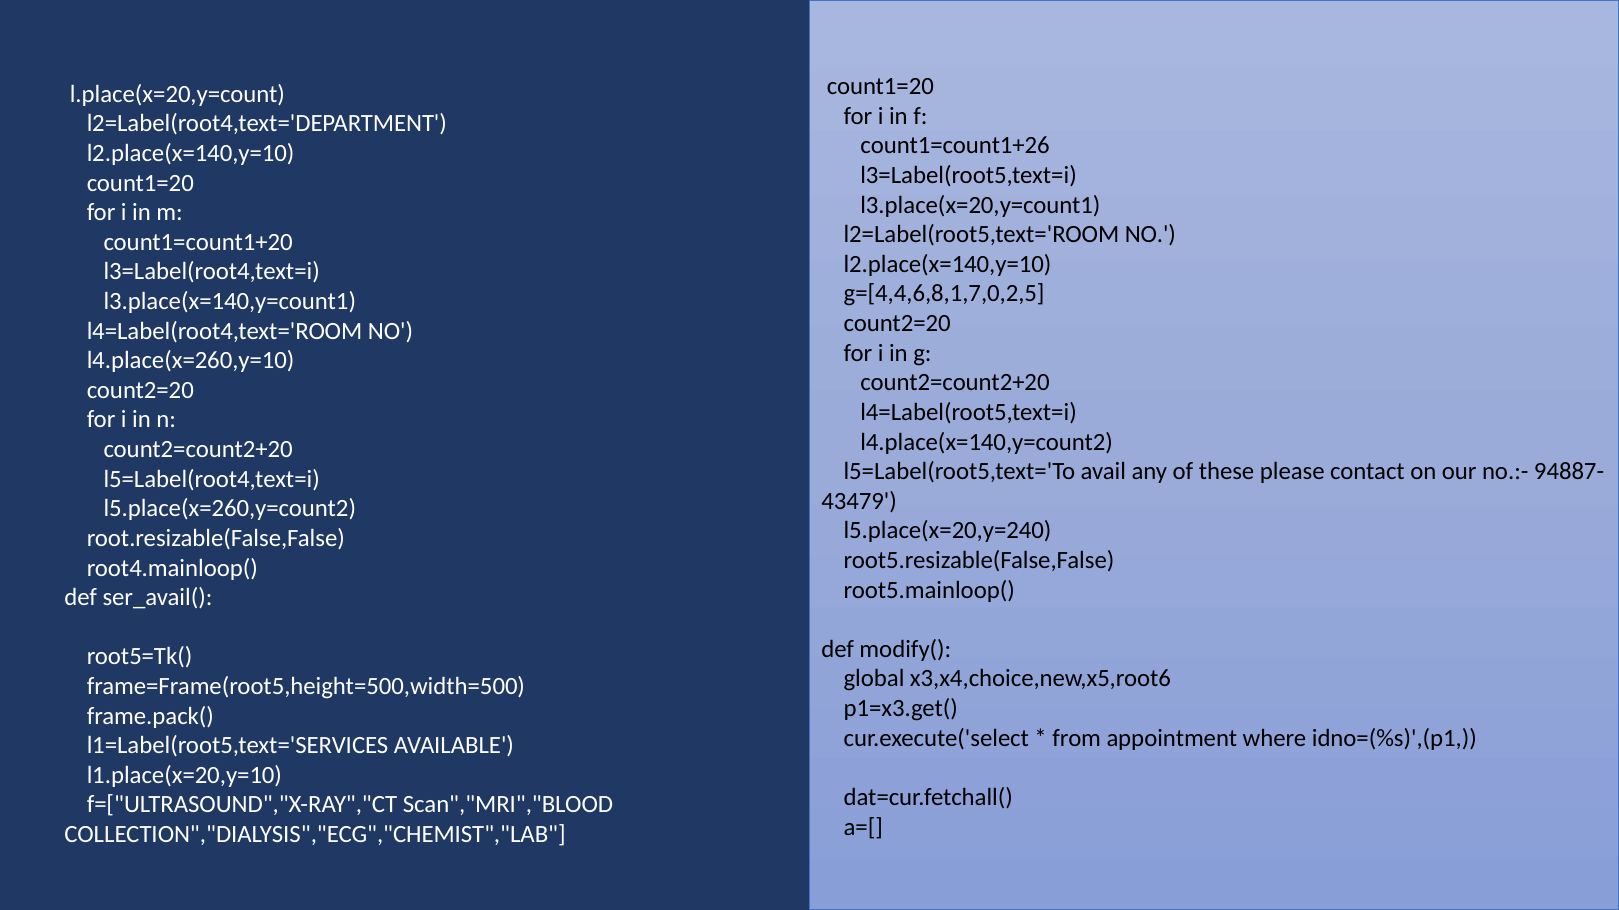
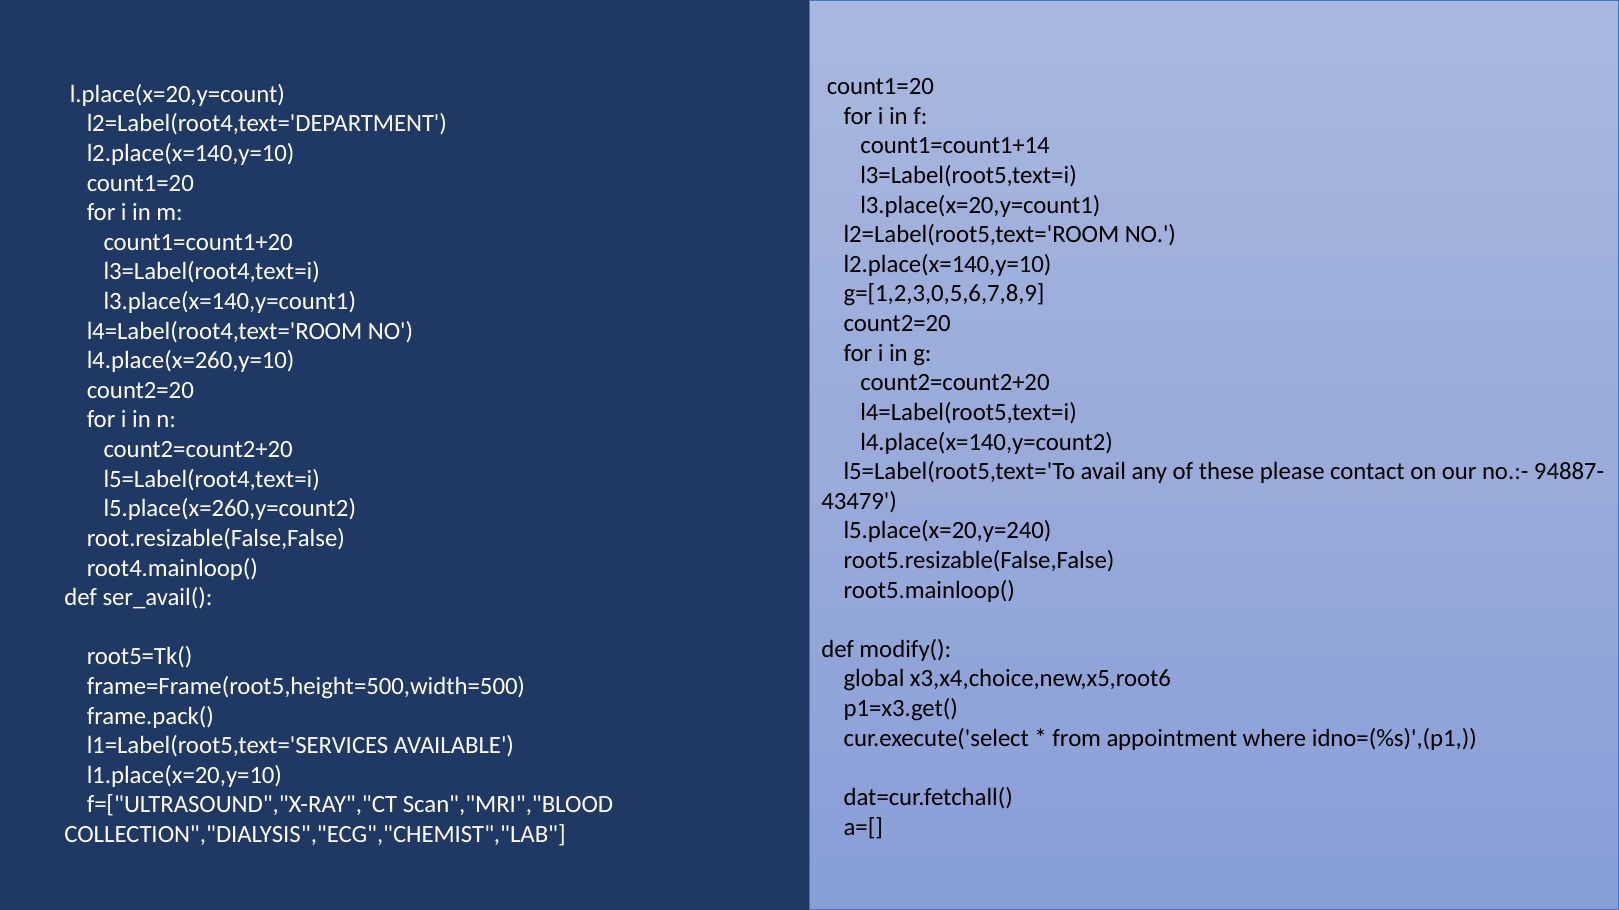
count1=count1+26: count1=count1+26 -> count1=count1+14 (955, 146)
g=[4,4,6,8,1,7,0,2,5: g=[4,4,6,8,1,7,0,2,5 -> g=[1,2,3,0,5,6,7,8,9 (944, 294)
